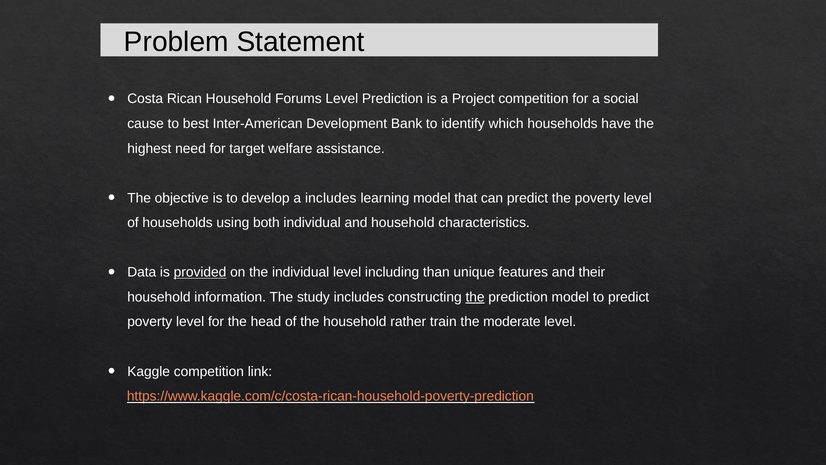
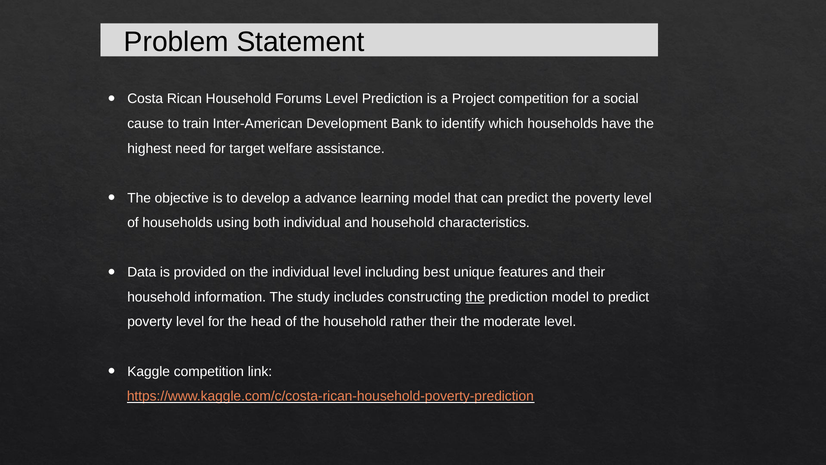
best: best -> train (196, 124)
a includes: includes -> advance (331, 198)
provided underline: present -> none (200, 272)
than: than -> best (436, 272)
rather train: train -> their (443, 322)
